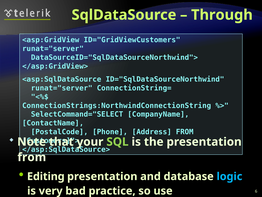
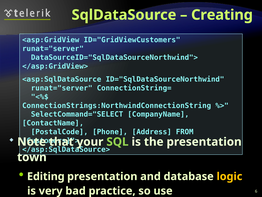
Through: Through -> Creating (222, 15)
from: from -> town (32, 157)
logic colour: light blue -> yellow (229, 176)
